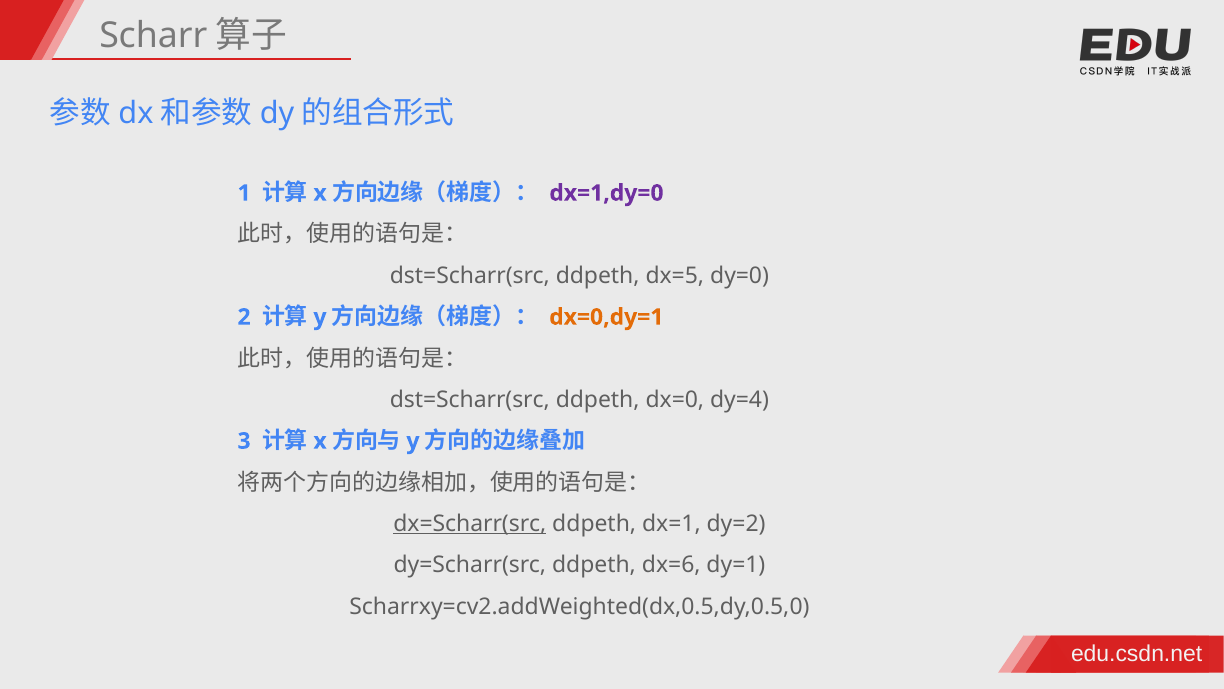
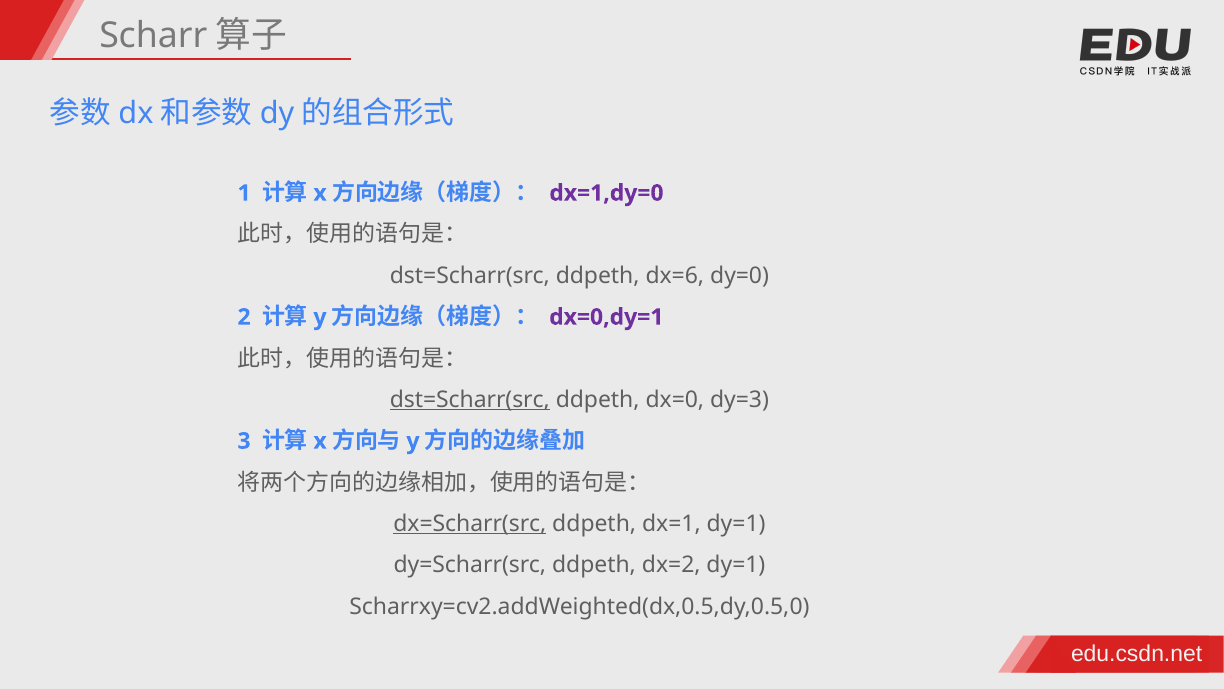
dx=5: dx=5 -> dx=6 (675, 276)
dx=0,dy=1 colour: orange -> purple (606, 317)
dst=Scharr(src underline: none -> present (470, 399)
dy=4: dy=4 -> dy=3 (740, 399)
dx=1 dy=2: dy=2 -> dy=1 (736, 523)
dx=6: dx=6 -> dx=2 (671, 565)
